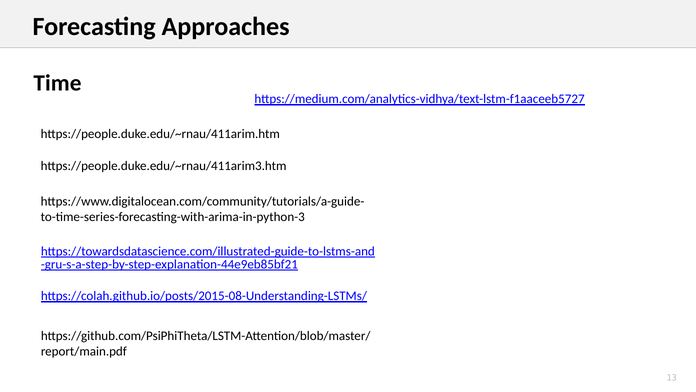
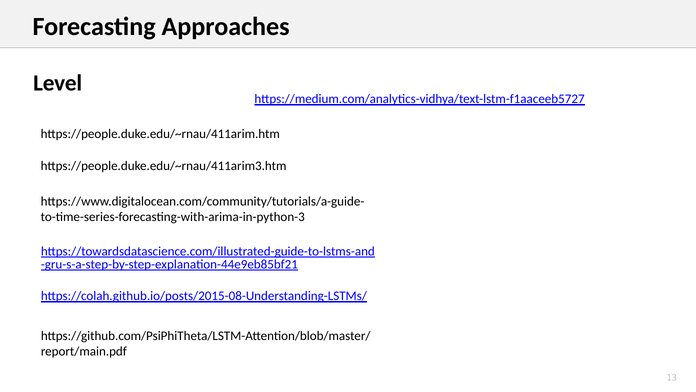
Time: Time -> Level (58, 83)
